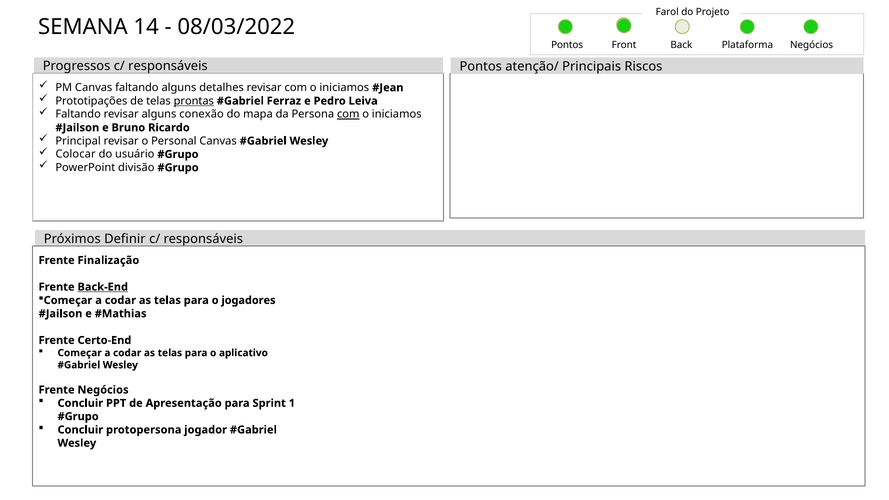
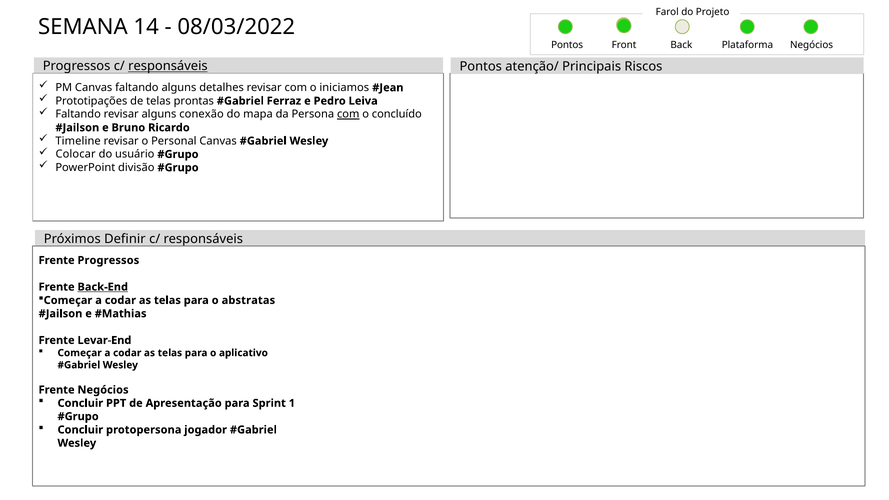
responsáveis underline: none -> present (168, 66)
prontas underline: present -> none (194, 101)
iniciamos: iniciamos -> concluído (397, 114)
Principal: Principal -> Timeline (78, 141)
Frente Finalização: Finalização -> Progressos (108, 260)
jogadores: jogadores -> abstratas (248, 300)
Certo-End: Certo-End -> Levar-End (104, 340)
